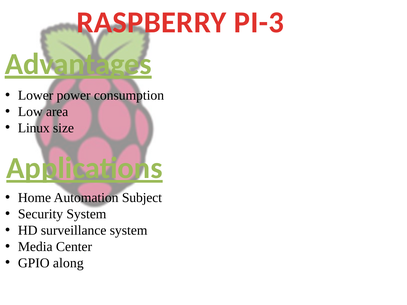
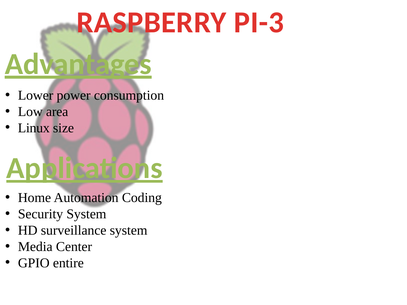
Subject: Subject -> Coding (142, 198)
along: along -> entire (68, 263)
